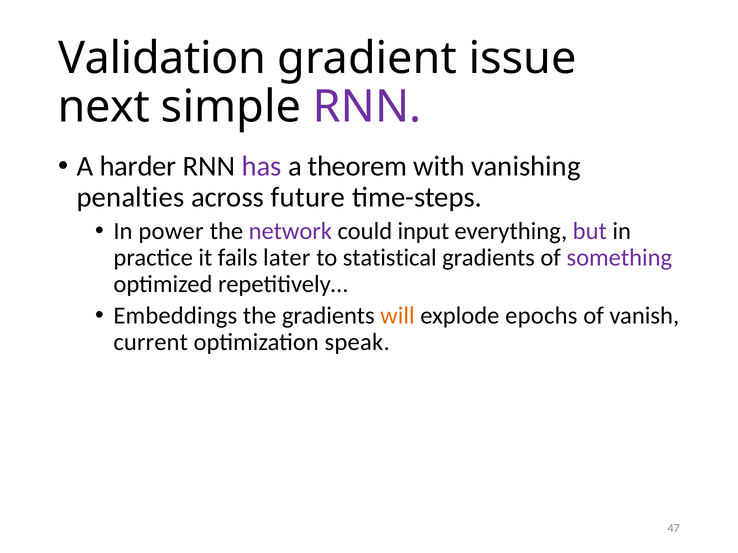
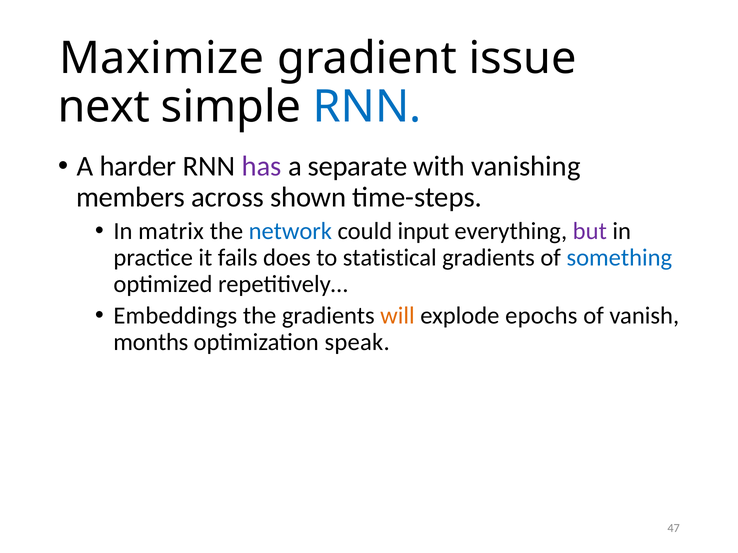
Validation: Validation -> Maximize (162, 58)
RNN colour: purple -> blue (367, 107)
theorem: theorem -> separate (358, 166)
penalties: penalties -> members (131, 197)
future: future -> shown (308, 197)
power: power -> matrix (171, 231)
network colour: purple -> blue (290, 231)
later: later -> does (287, 258)
something colour: purple -> blue (619, 258)
current: current -> months (151, 343)
